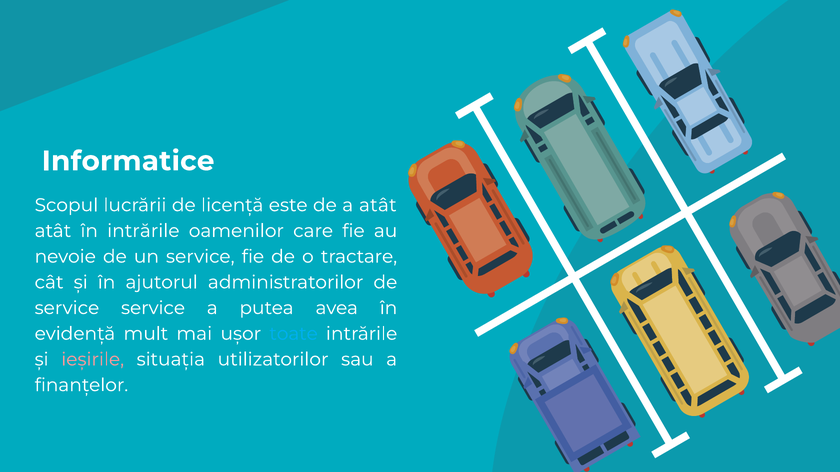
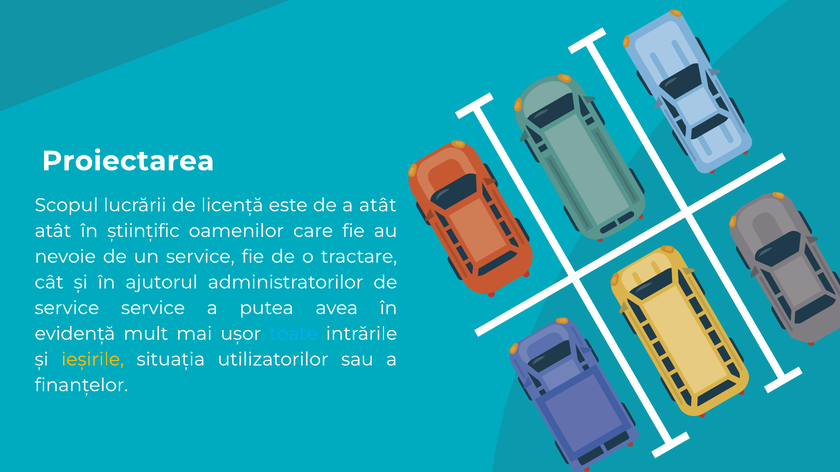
Informatice: Informatice -> Proiectarea (128, 161)
în intrările: intrările -> științific (143, 231)
ieșirile colour: pink -> yellow (93, 360)
